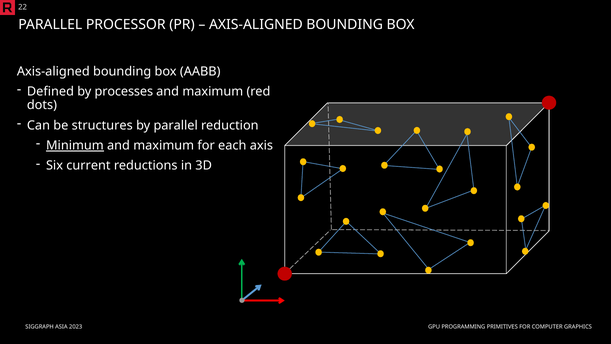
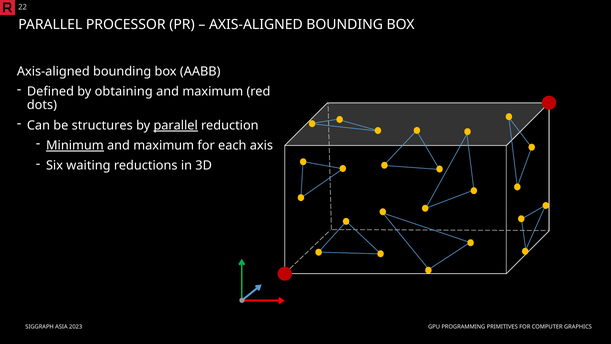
processes: processes -> obtaining (124, 91)
parallel underline: none -> present (176, 125)
current: current -> waiting (88, 166)
